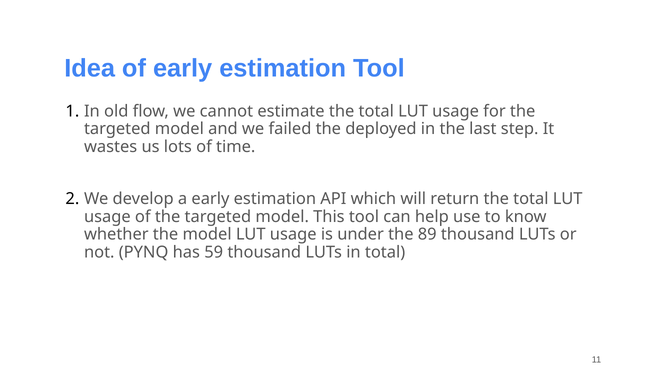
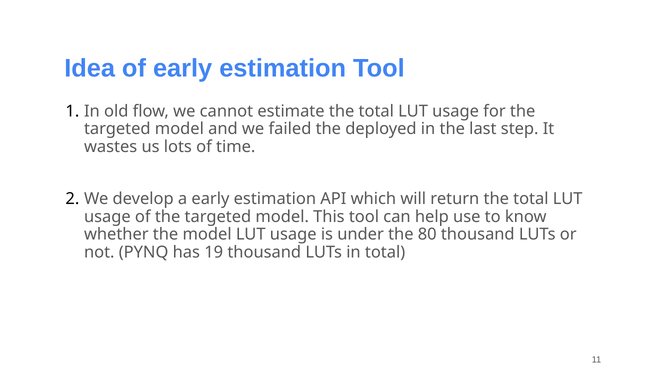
89: 89 -> 80 (427, 234)
59: 59 -> 19 (214, 252)
